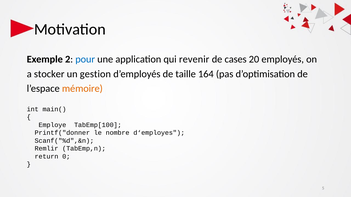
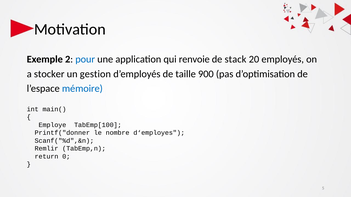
revenir: revenir -> renvoie (194, 59)
cases: cases -> stack (235, 59)
164: 164 -> 900 (206, 74)
mémoire colour: orange -> blue (82, 89)
